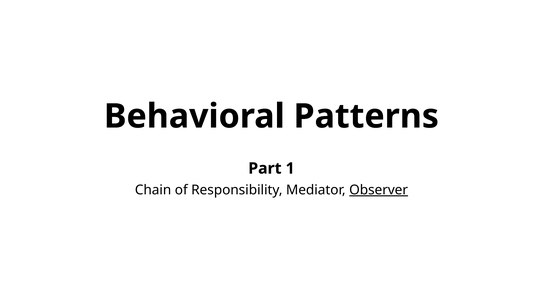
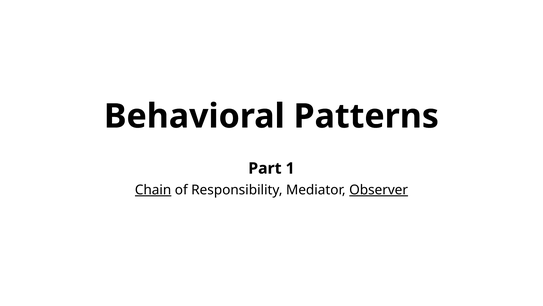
Chain underline: none -> present (153, 190)
